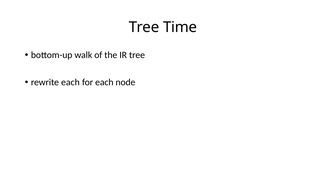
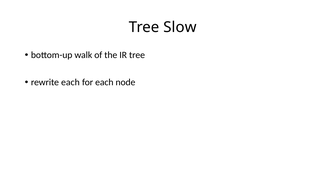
Time: Time -> Slow (180, 27)
